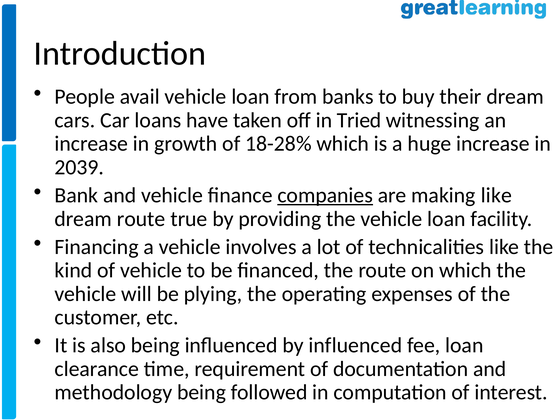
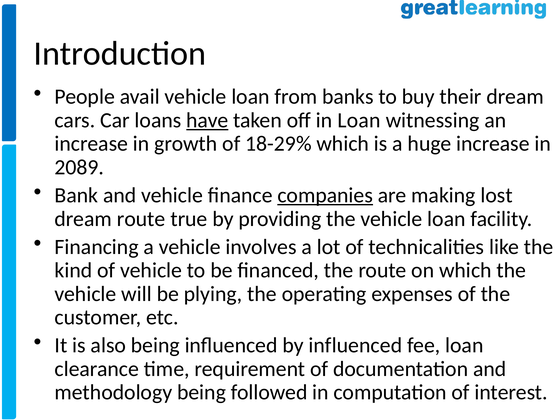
have underline: none -> present (207, 120)
in Tried: Tried -> Loan (359, 120)
18-28%: 18-28% -> 18-29% (278, 144)
2039: 2039 -> 2089 (79, 167)
making like: like -> lost (497, 195)
